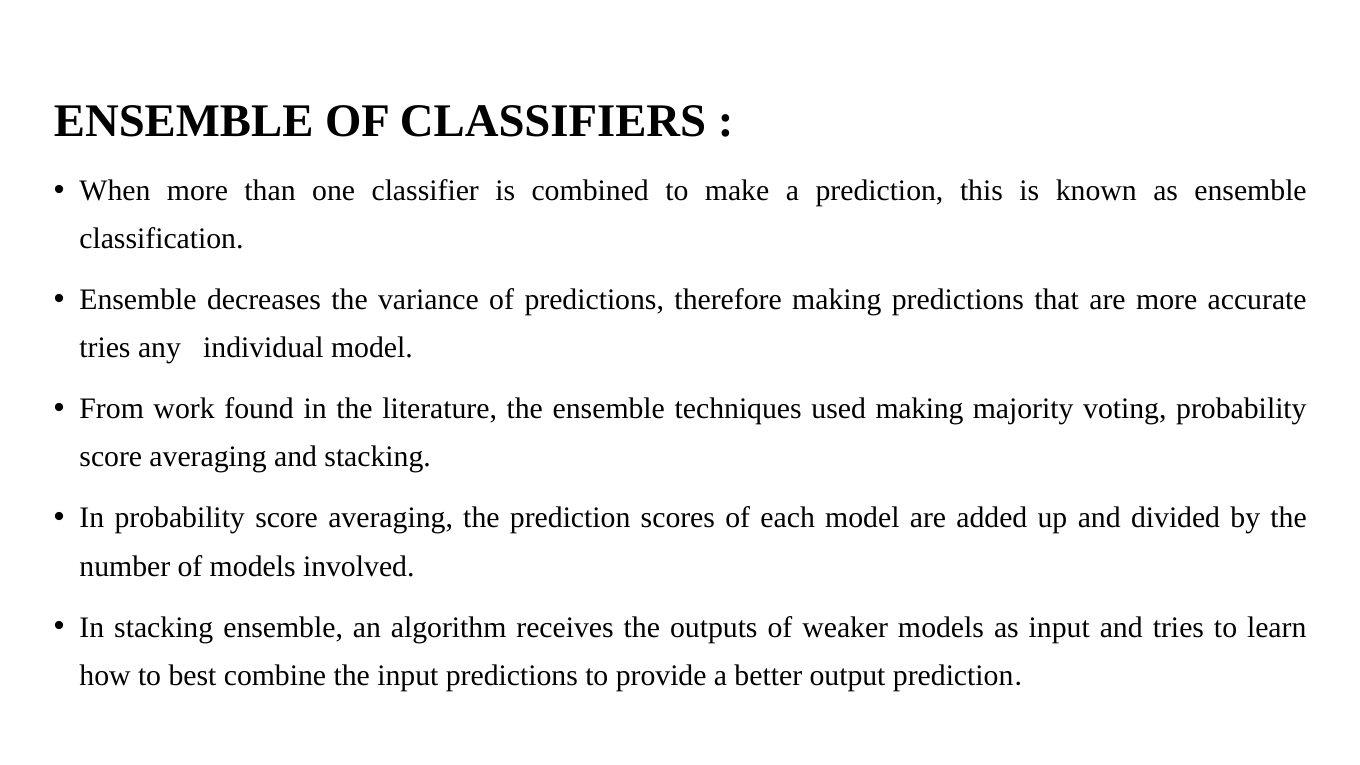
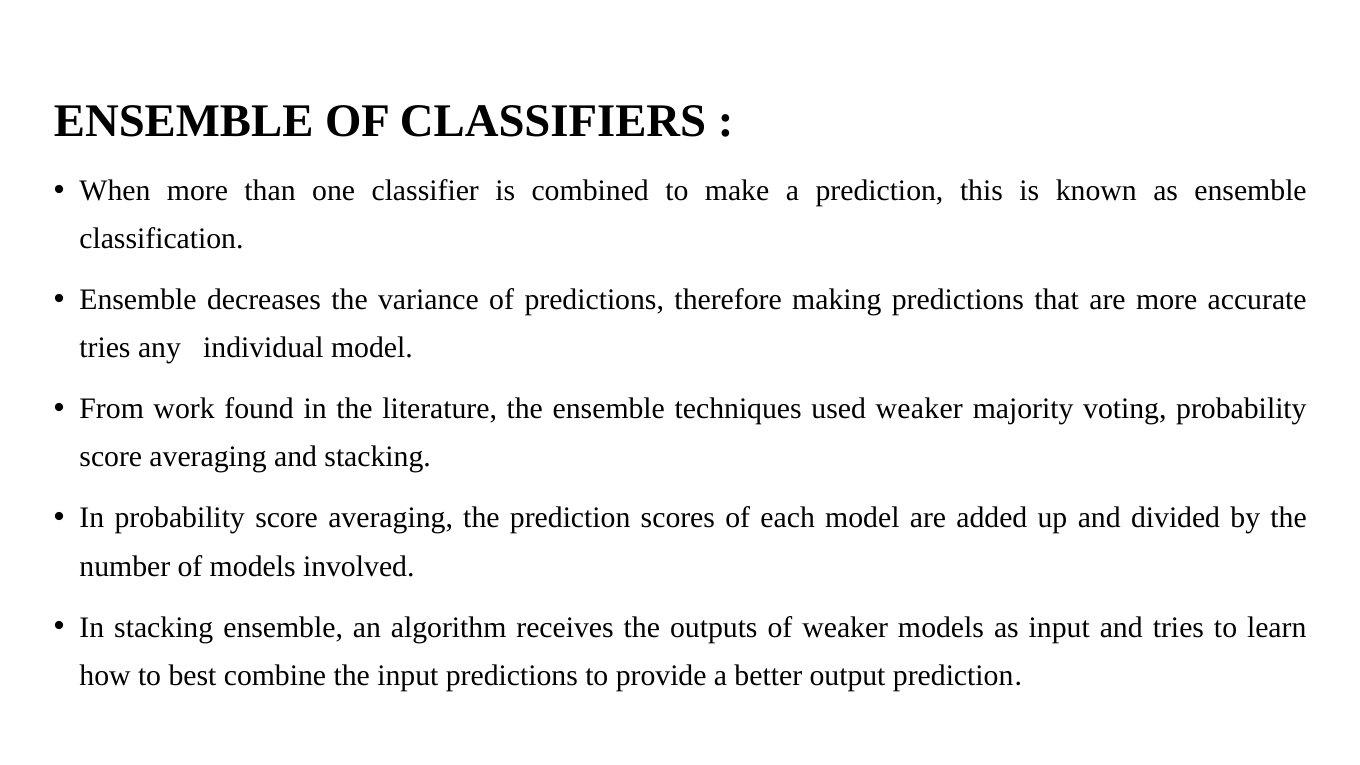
used making: making -> weaker (919, 409)
